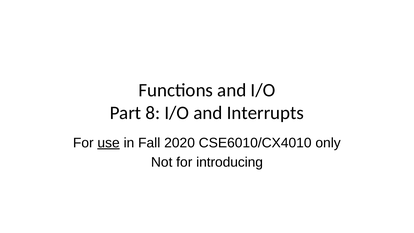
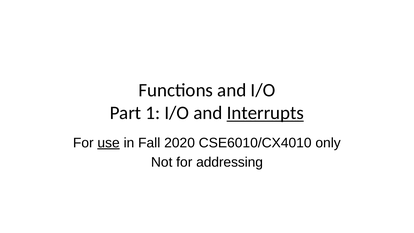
8: 8 -> 1 (153, 113)
Interrupts underline: none -> present (265, 113)
introducing: introducing -> addressing (230, 162)
